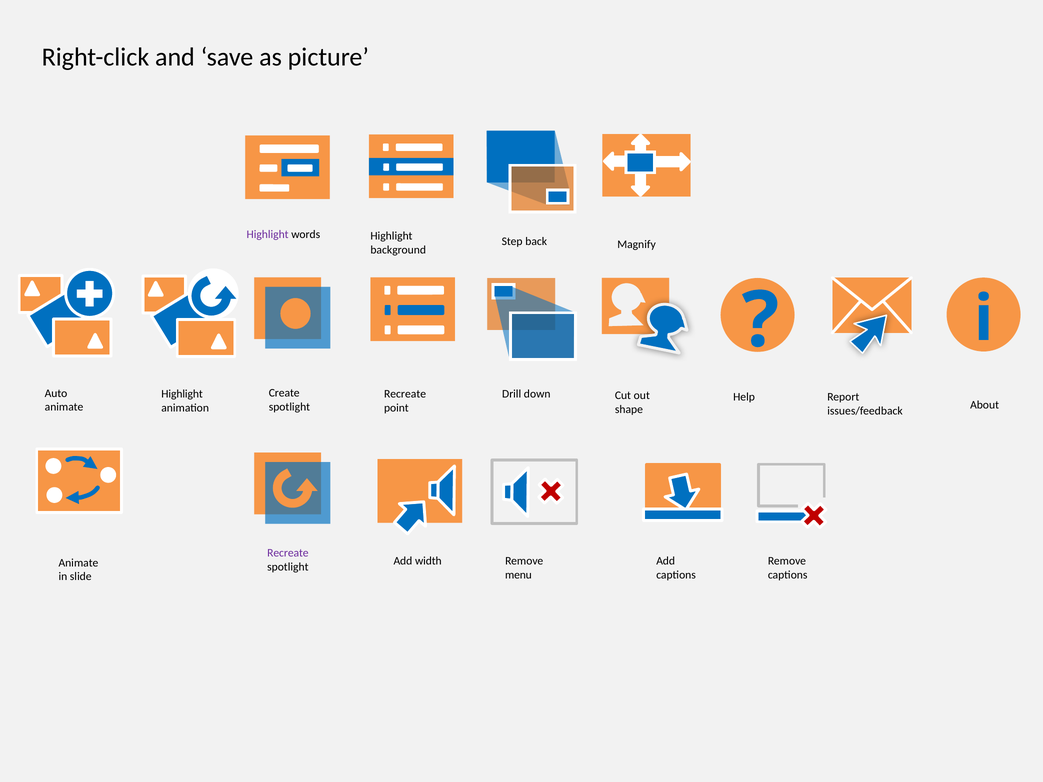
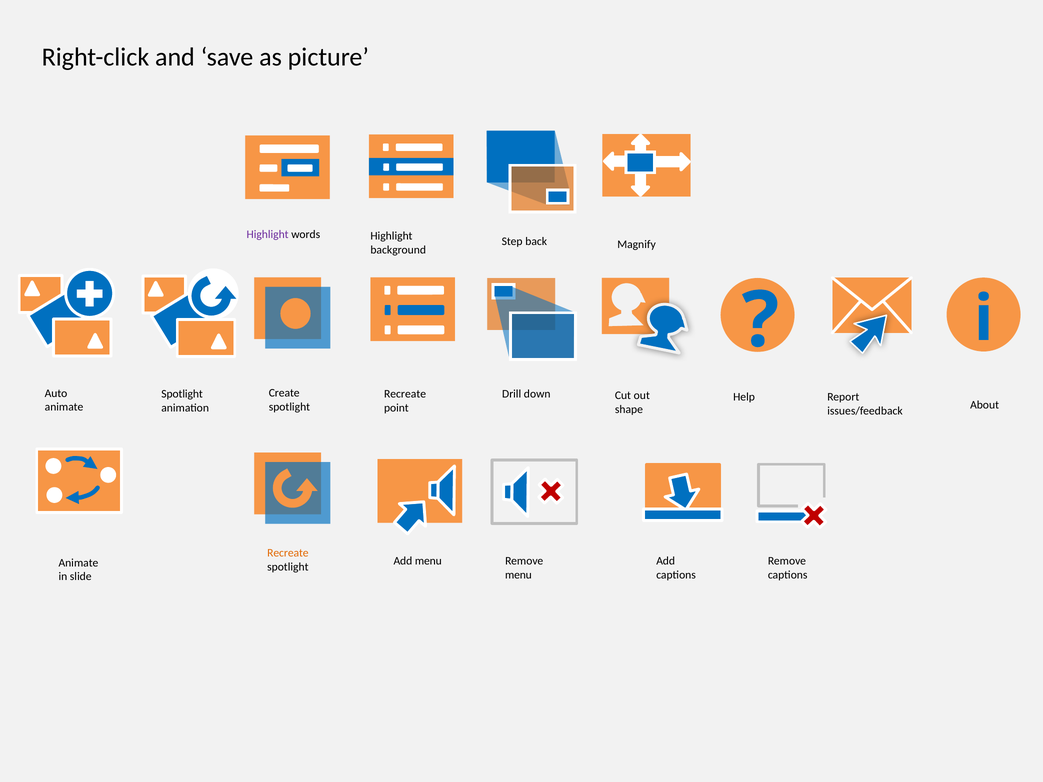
Highlight: Highlight -> Spotlight (182, 394)
Recreate colour: purple -> orange (288, 553)
Add width: width -> menu (428, 561)
